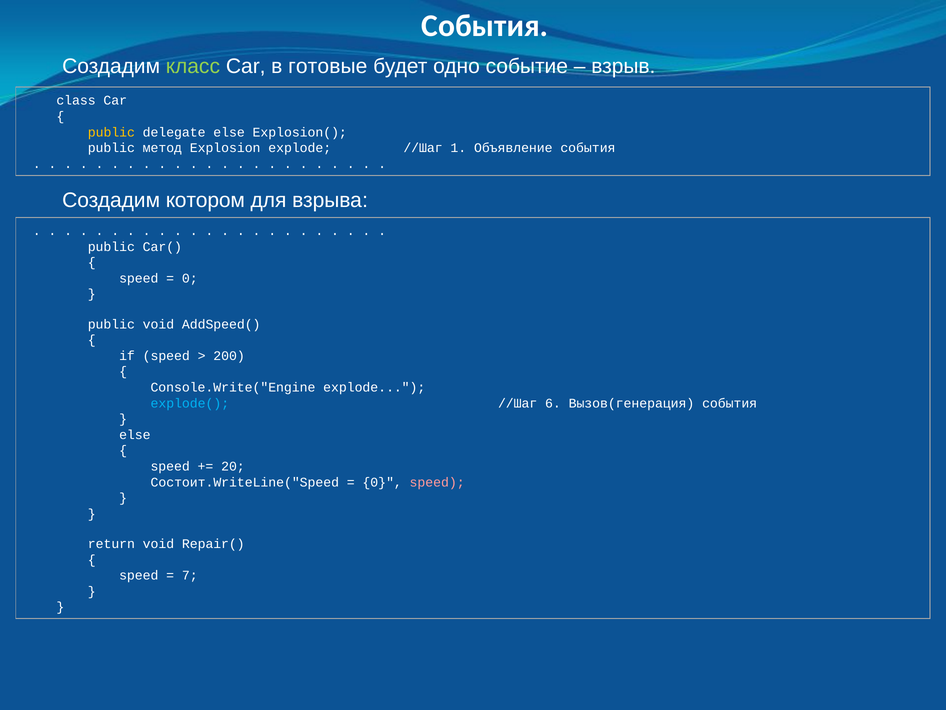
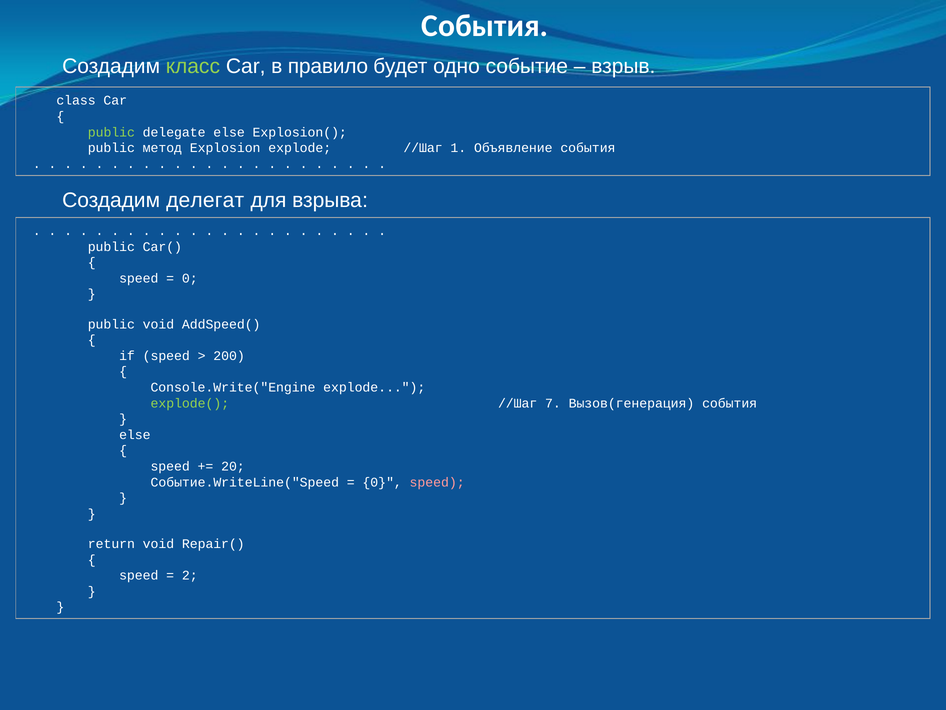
готовые: готовые -> правило (328, 66)
public colour: yellow -> light green (111, 132)
котором: котором -> делегат (205, 200)
explode( colour: light blue -> light green (190, 403)
6: 6 -> 7 (553, 403)
Состоит.WriteLine("Speed: Состоит.WriteLine("Speed -> Событие.WriteLine("Speed (245, 482)
7: 7 -> 2 (190, 575)
